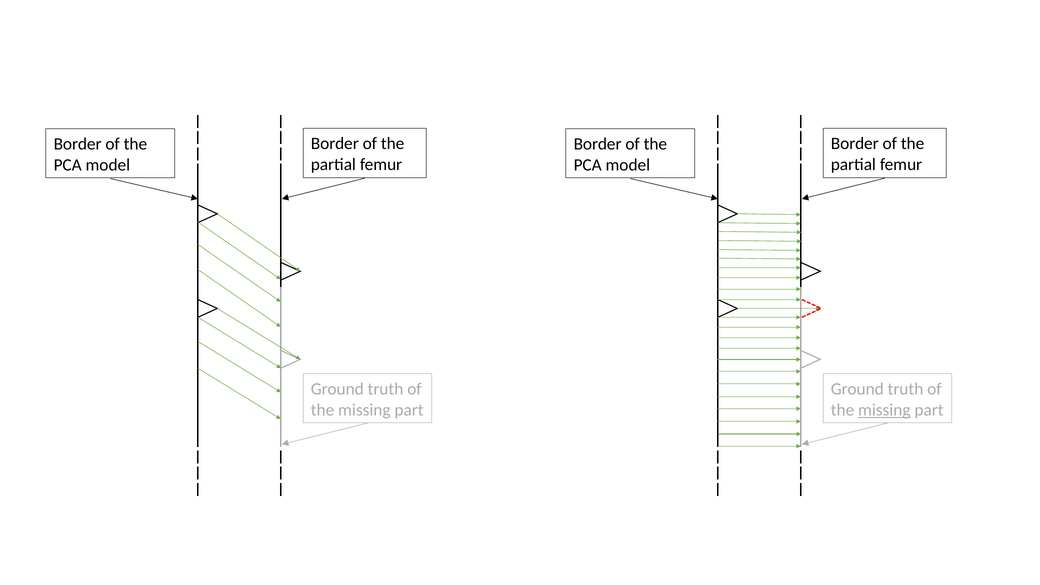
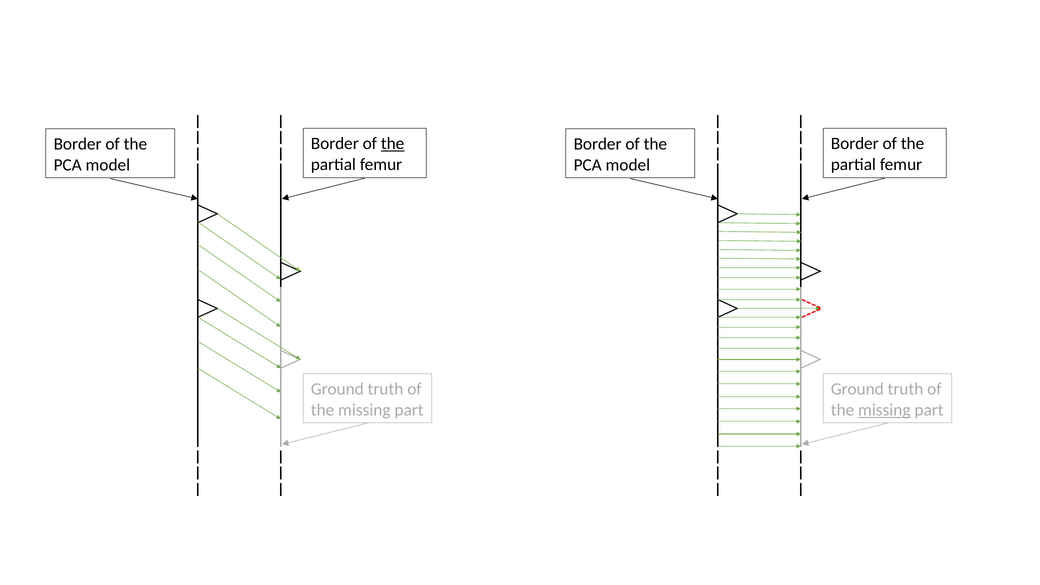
the underline: none -> present (393, 144)
